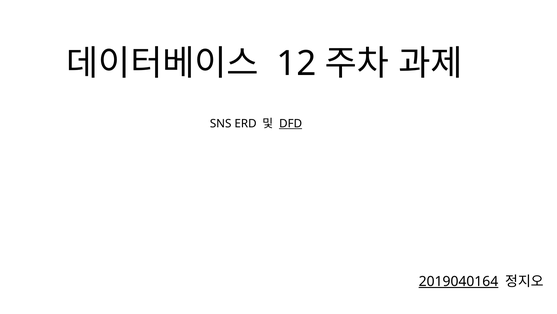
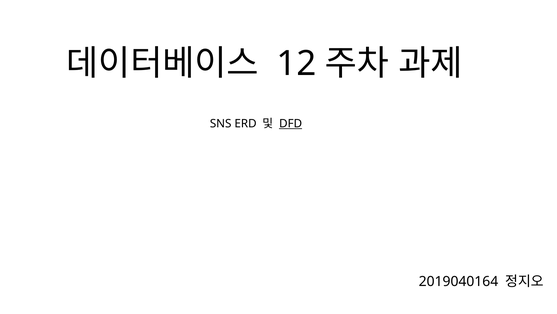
2019040164 underline: present -> none (458, 281)
